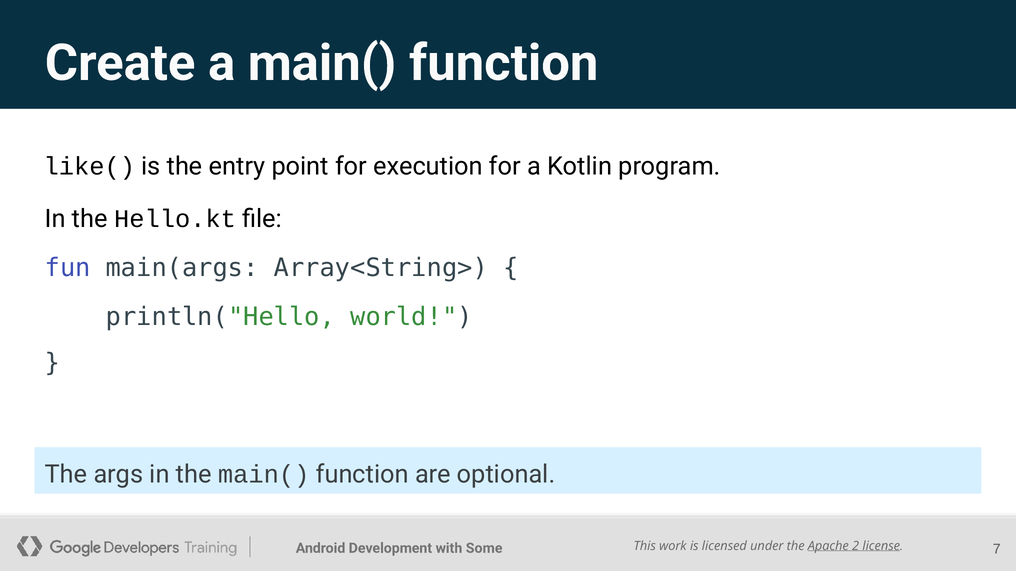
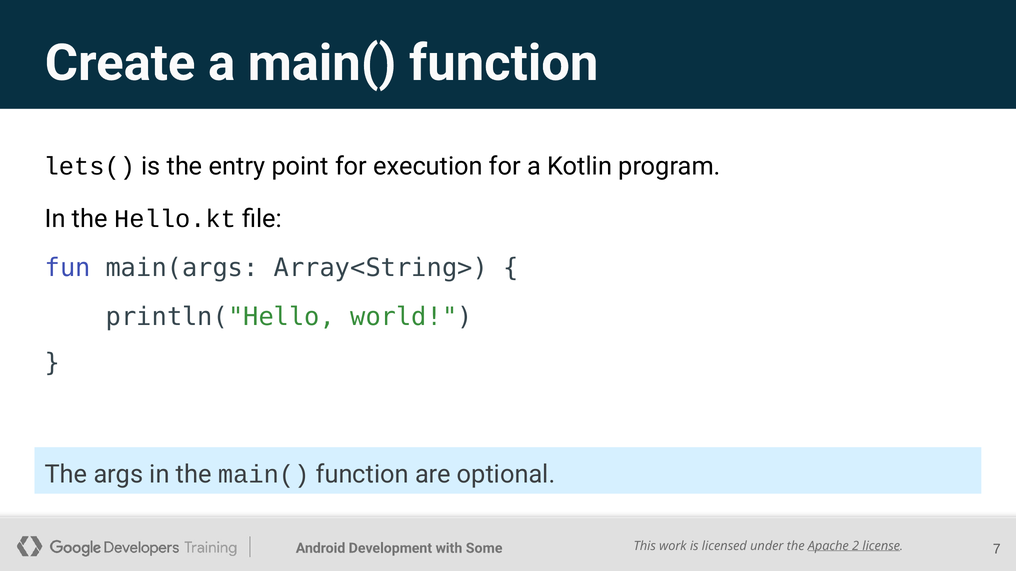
like(: like( -> lets( (89, 167)
